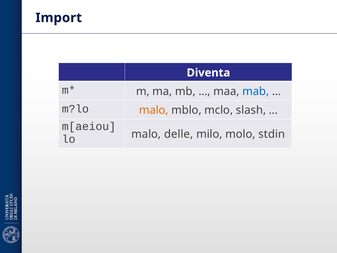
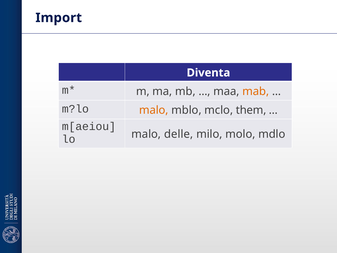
mab colour: blue -> orange (256, 91)
slash: slash -> them (251, 110)
stdin: stdin -> mdlo (272, 134)
